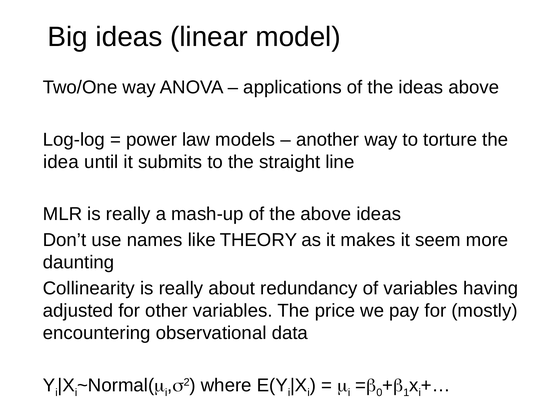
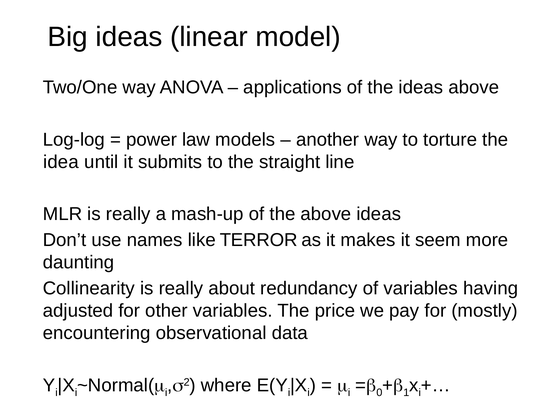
THEORY: THEORY -> TERROR (259, 240)
